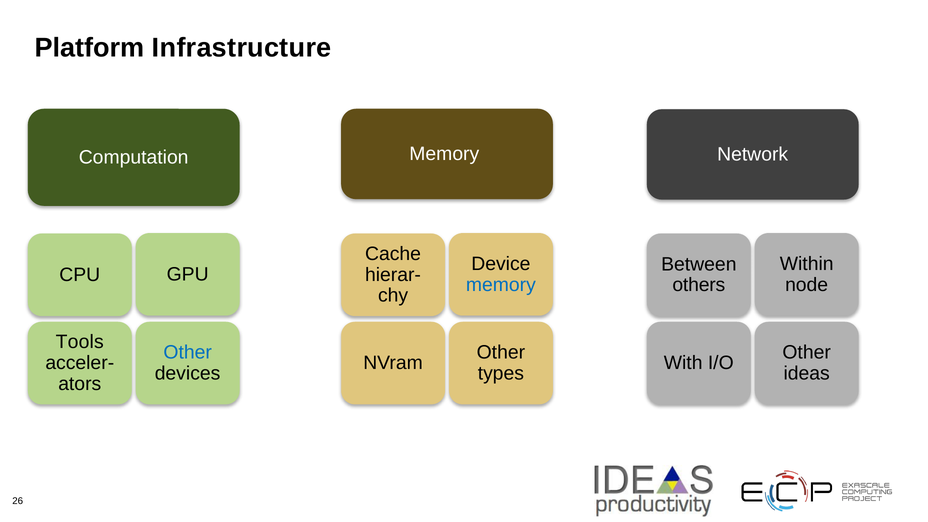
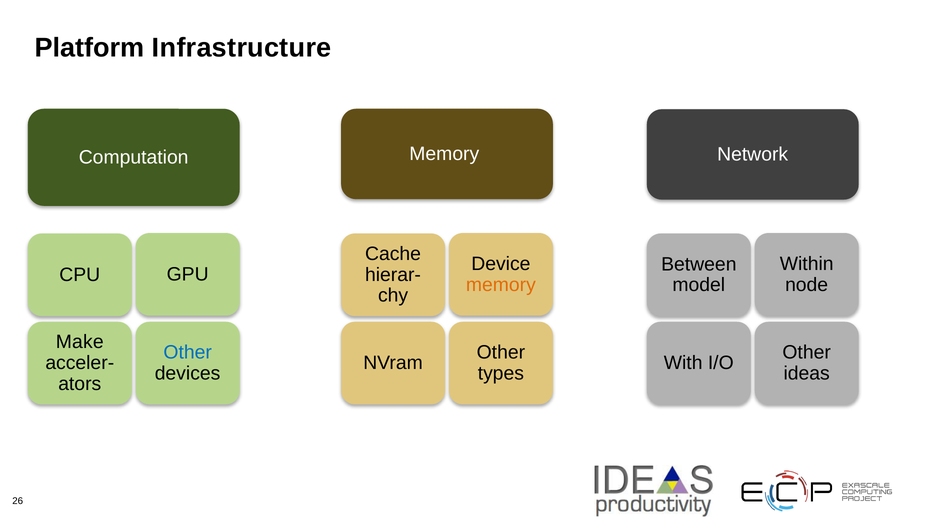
memory colour: blue -> orange (501, 285)
others: others -> model (699, 285)
Tools: Tools -> Make (80, 342)
